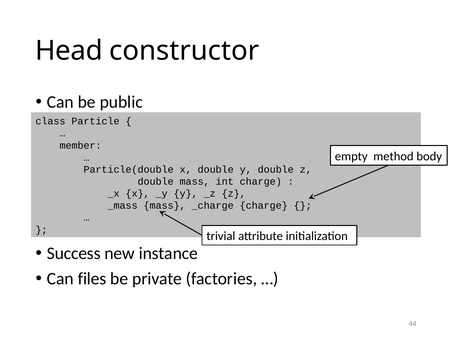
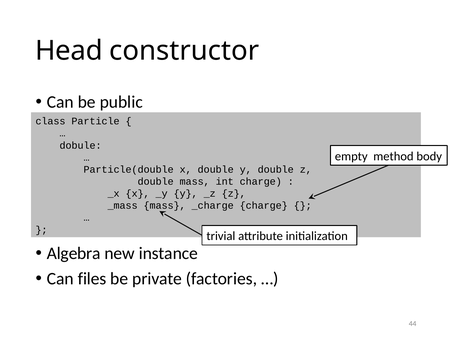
member: member -> dobule (81, 145)
Success: Success -> Algebra (74, 254)
